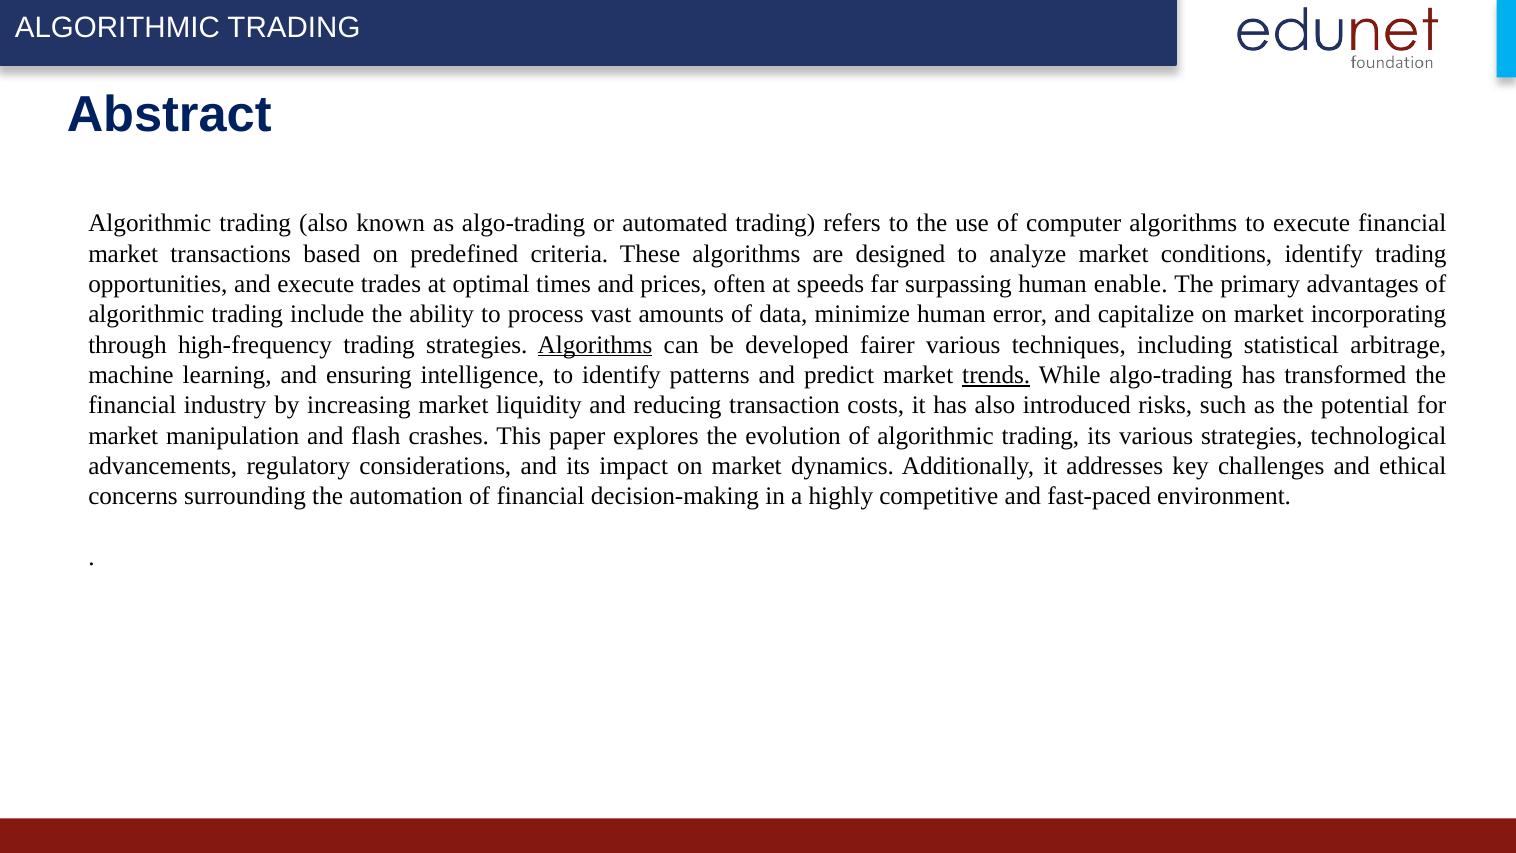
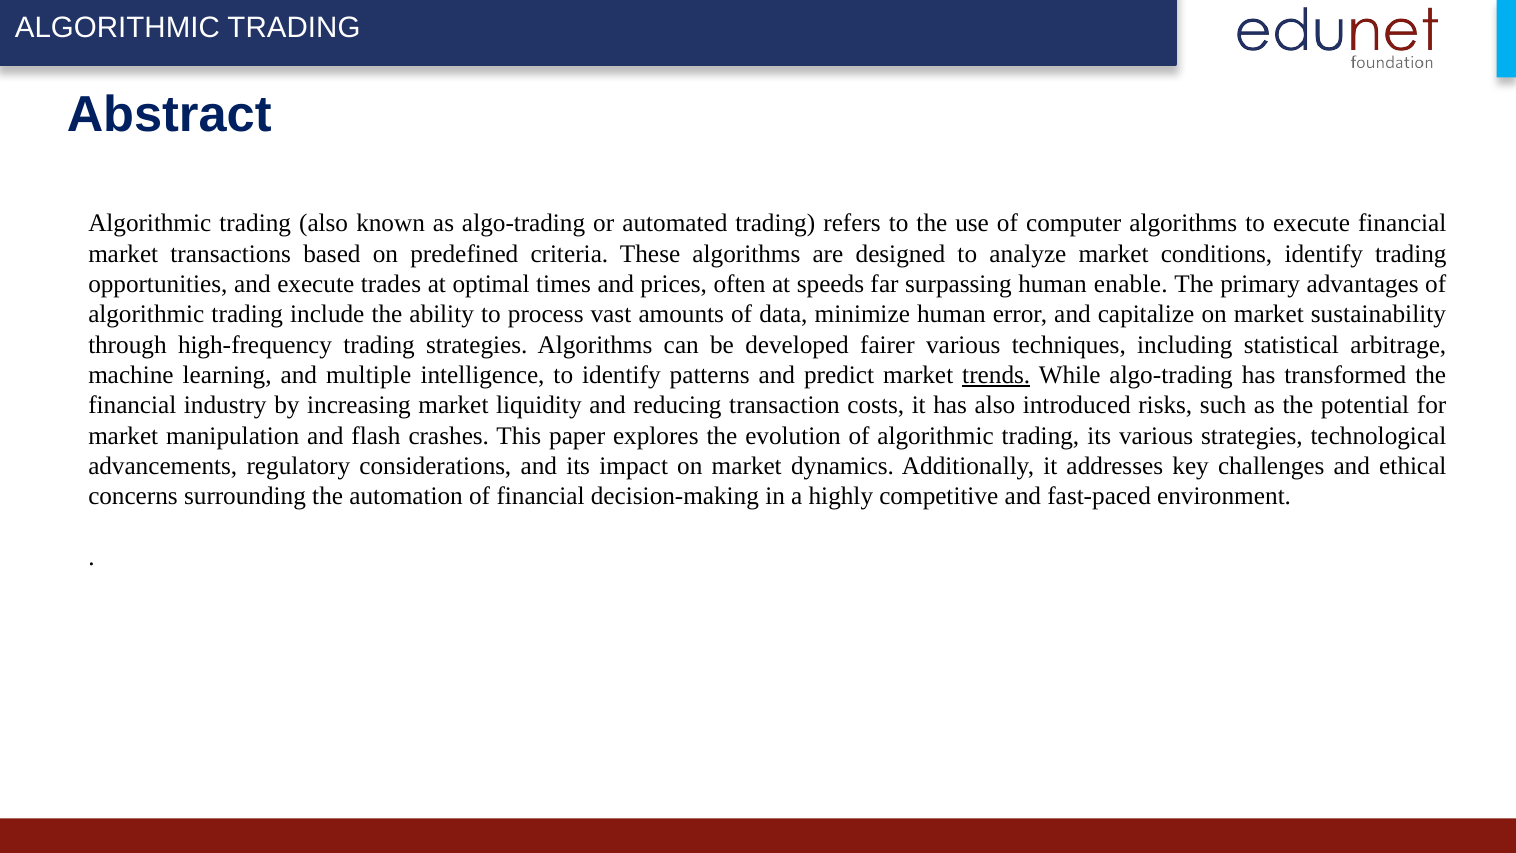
incorporating: incorporating -> sustainability (1378, 314)
Algorithms underline: present -> none (595, 345)
ensuring: ensuring -> multiple (369, 375)
